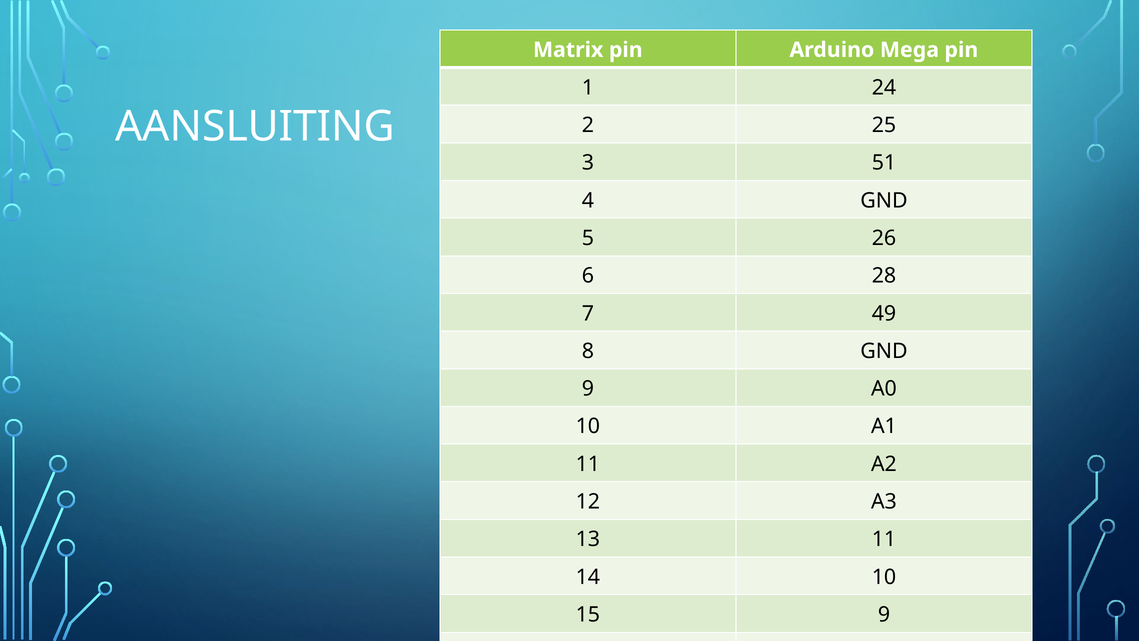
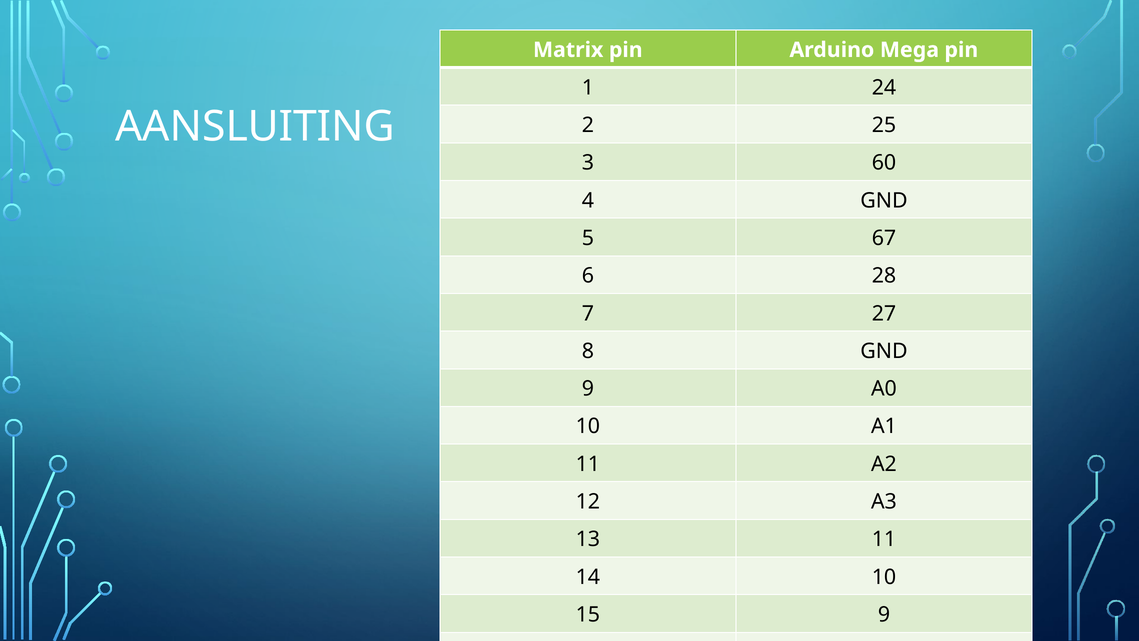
51: 51 -> 60 (884, 163)
26: 26 -> 67 (884, 238)
49: 49 -> 27 (884, 313)
